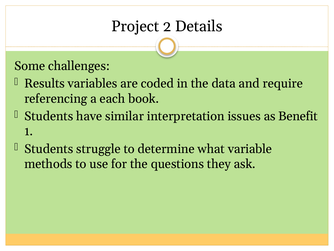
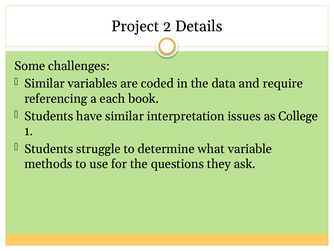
Results: Results -> Similar (45, 83)
Benefit: Benefit -> College (298, 116)
